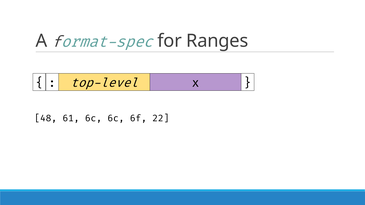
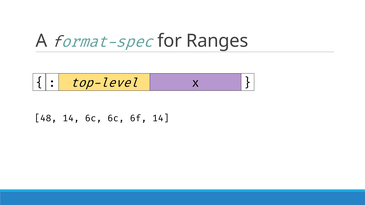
48 61: 61 -> 14 (71, 119)
6f 22: 22 -> 14 (161, 119)
